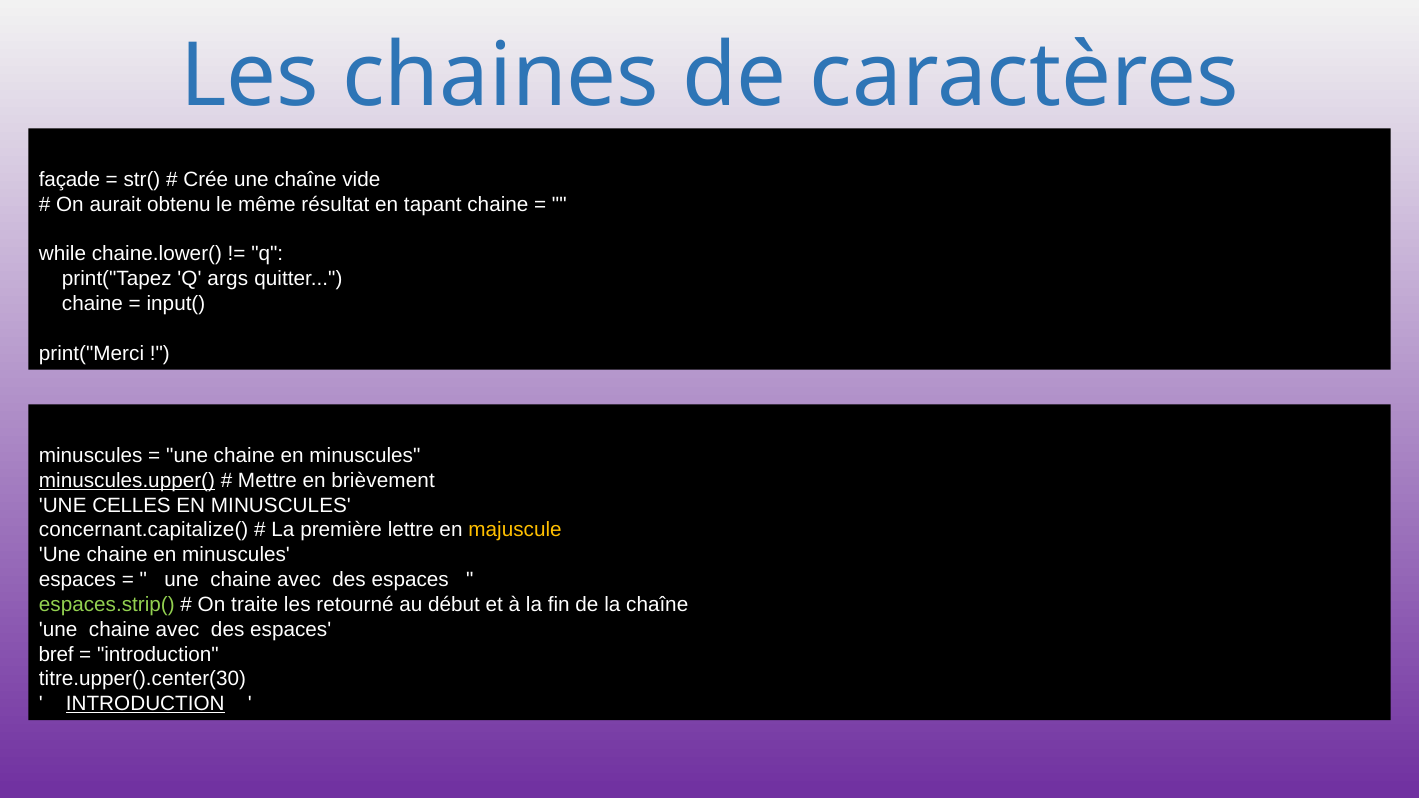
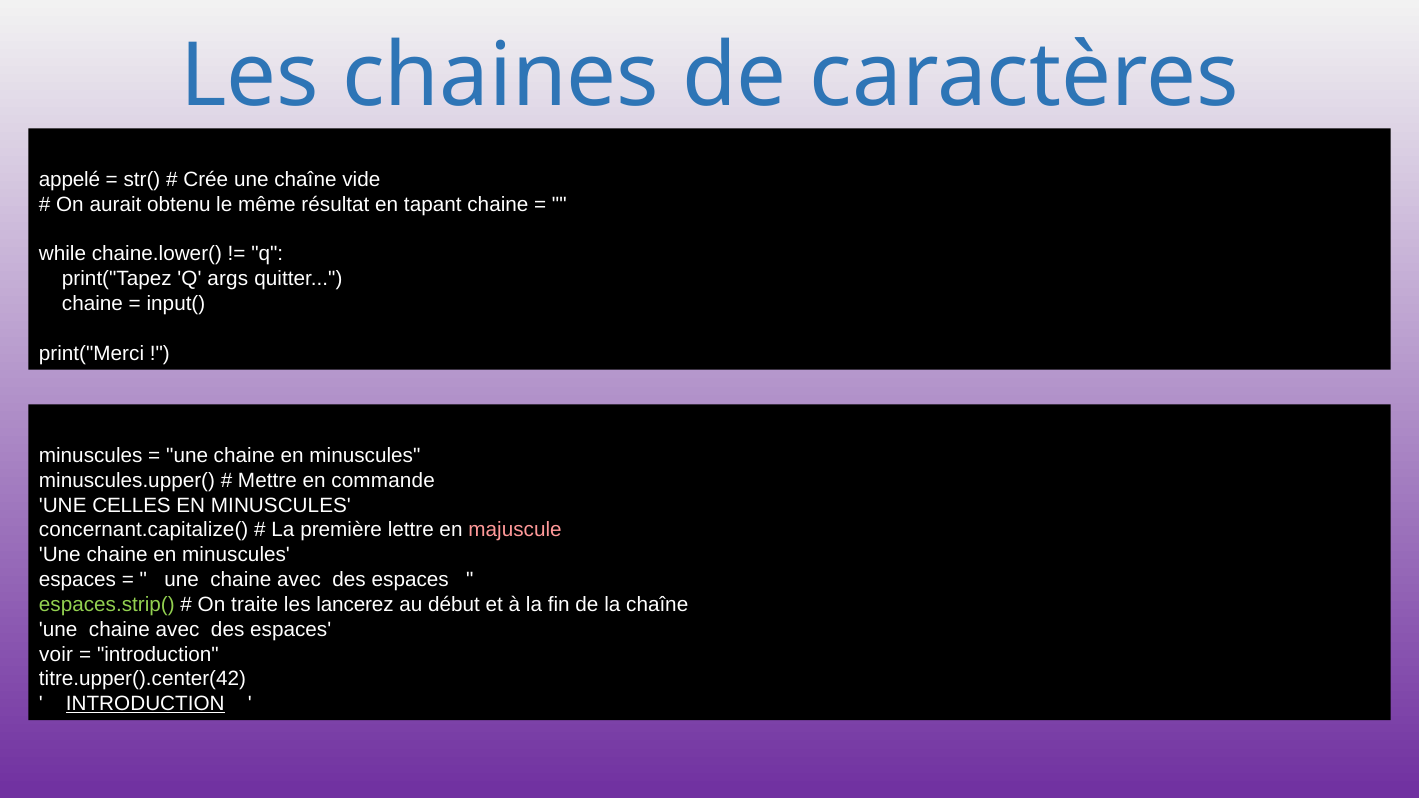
façade: façade -> appelé (69, 179)
minuscules.upper( underline: present -> none (127, 480)
brièvement: brièvement -> commande (383, 480)
majuscule colour: yellow -> pink (515, 530)
retourné: retourné -> lancerez (355, 605)
bref: bref -> voir (56, 654)
titre.upper().center(30: titre.upper().center(30 -> titre.upper().center(42 (142, 679)
